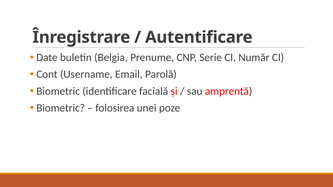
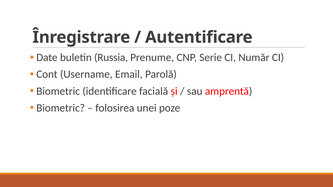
Belgia: Belgia -> Russia (111, 58)
